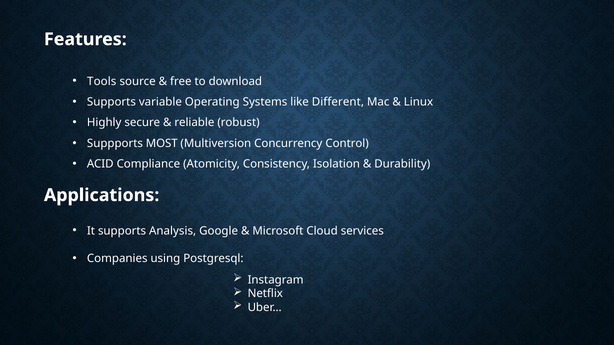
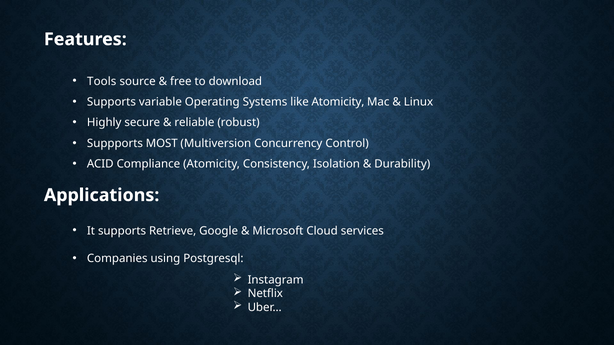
like Different: Different -> Atomicity (338, 102)
Analysis: Analysis -> Retrieve (173, 231)
